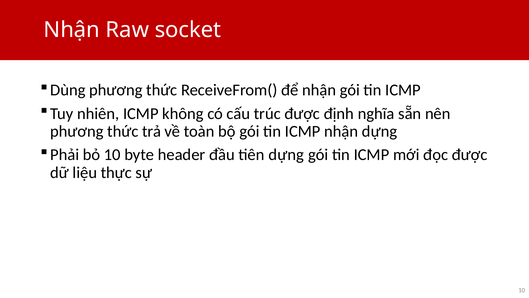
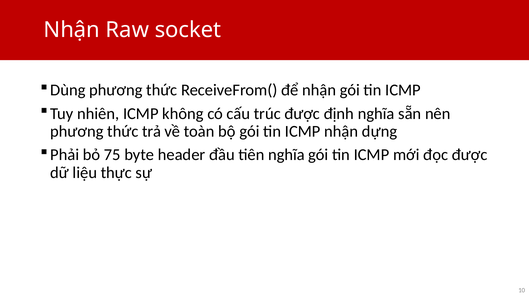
bỏ 10: 10 -> 75 (112, 155)
tiên dựng: dựng -> nghĩa (286, 155)
